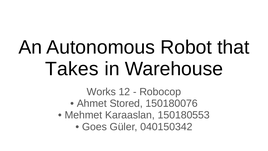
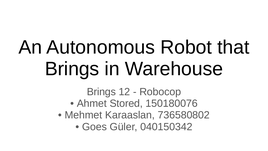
Takes: Takes -> Brings (72, 69)
Works: Works -> Brings (101, 92)
150180553: 150180553 -> 736580802 (184, 115)
